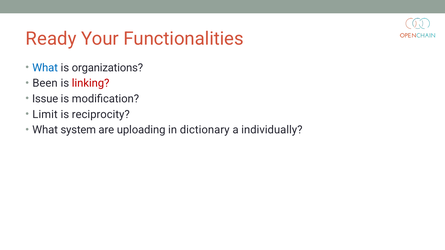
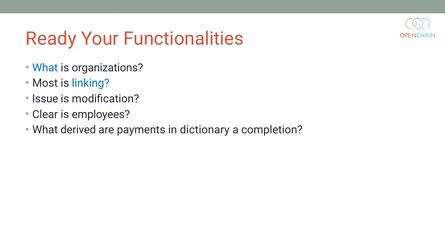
Been: Been -> Most (45, 83)
linking colour: red -> blue (91, 83)
Limit: Limit -> Clear (45, 115)
reciprocity: reciprocity -> employees (101, 115)
system: system -> derived (78, 130)
uploading: uploading -> payments (141, 130)
individually: individually -> completion (272, 130)
